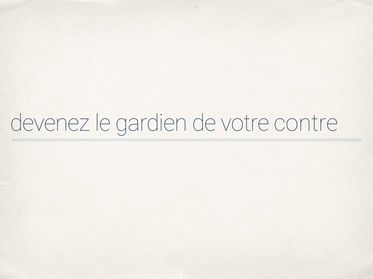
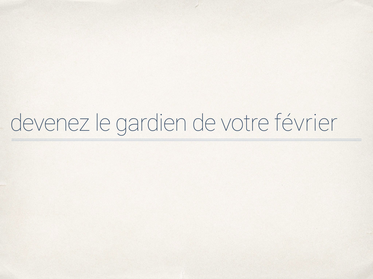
contre: contre -> février (306, 124)
